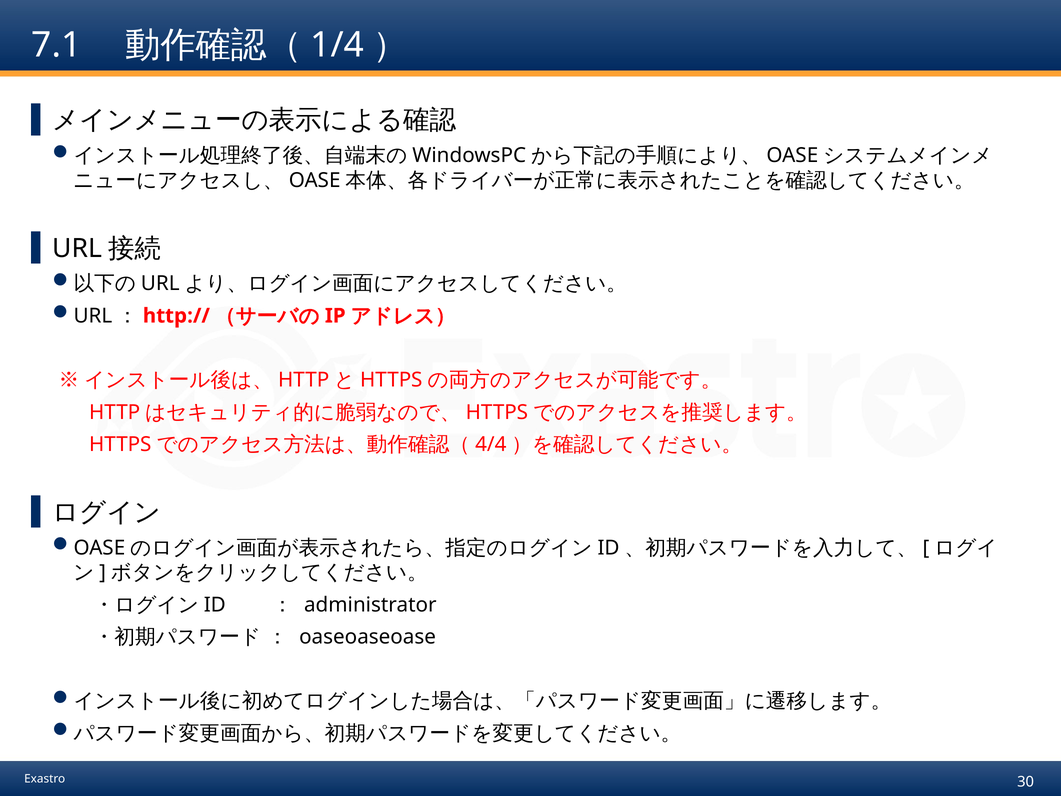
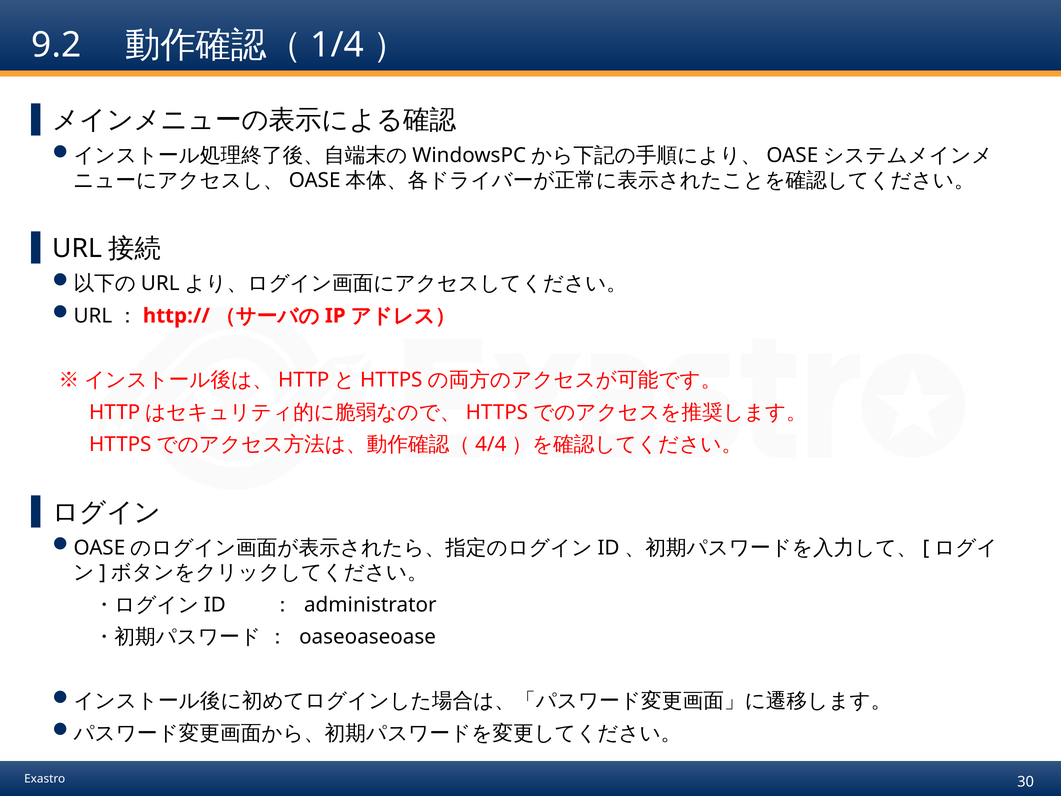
7.1: 7.1 -> 9.2 (56, 45)
